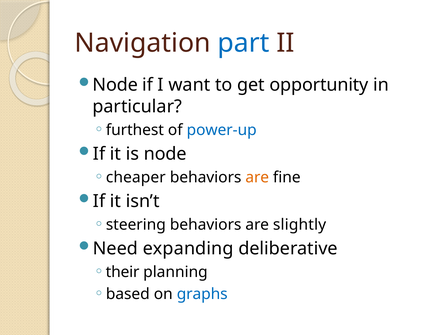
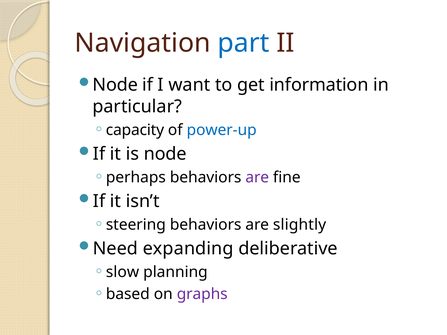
opportunity: opportunity -> information (319, 85)
furthest: furthest -> capacity (135, 130)
cheaper: cheaper -> perhaps (136, 177)
are colour: orange -> purple (257, 177)
their: their -> slow (123, 272)
graphs colour: blue -> purple (202, 294)
